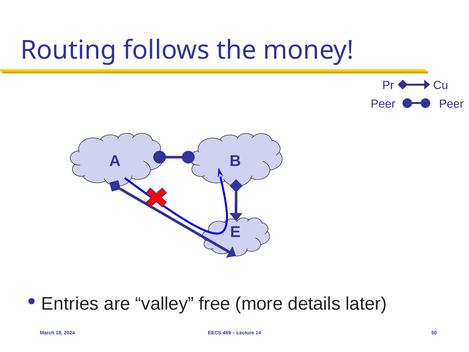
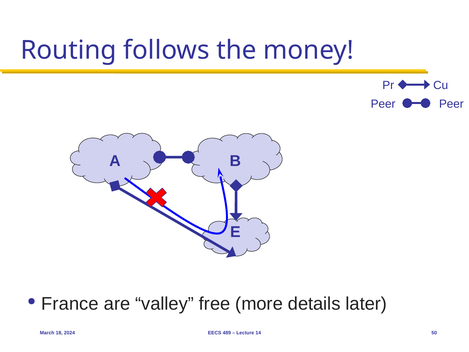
Entries: Entries -> France (70, 304)
